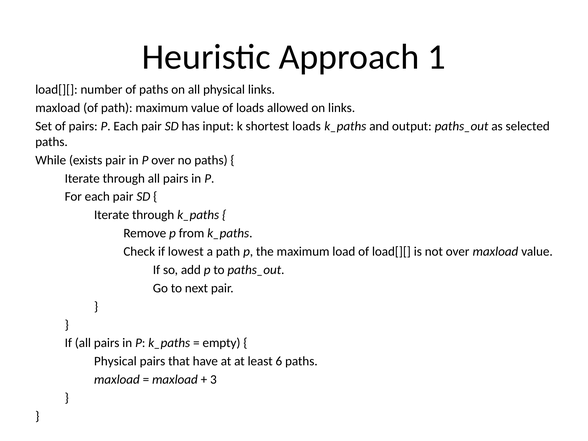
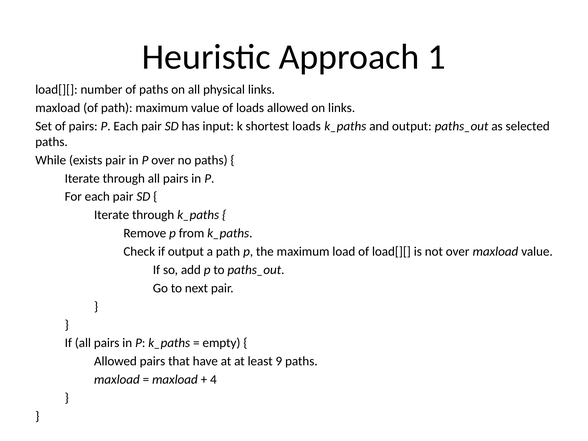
if lowest: lowest -> output (186, 252)
Physical: Physical -> Allowed (115, 361)
6: 6 -> 9 (279, 361)
3: 3 -> 4 (213, 380)
